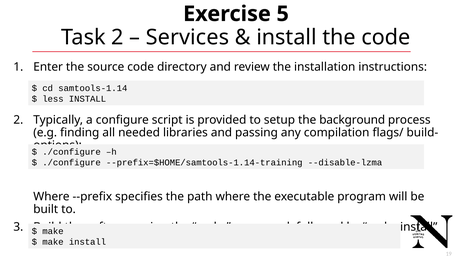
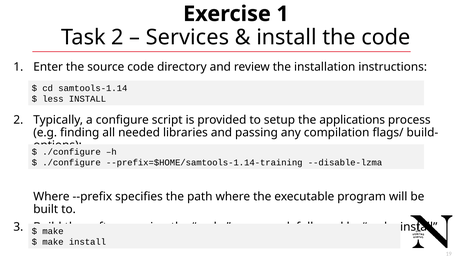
Exercise 5: 5 -> 1 (283, 14)
background: background -> applications (352, 120)
